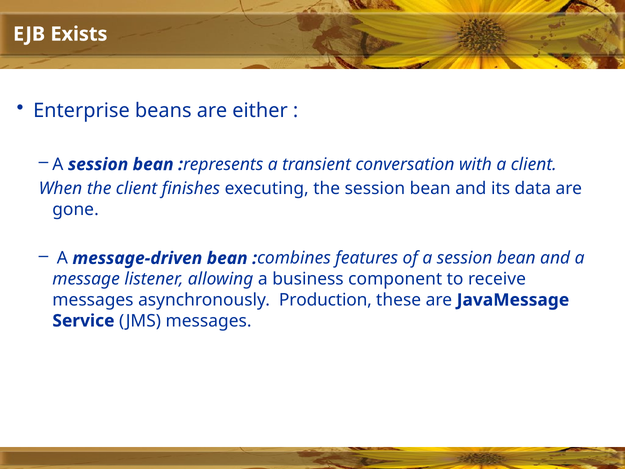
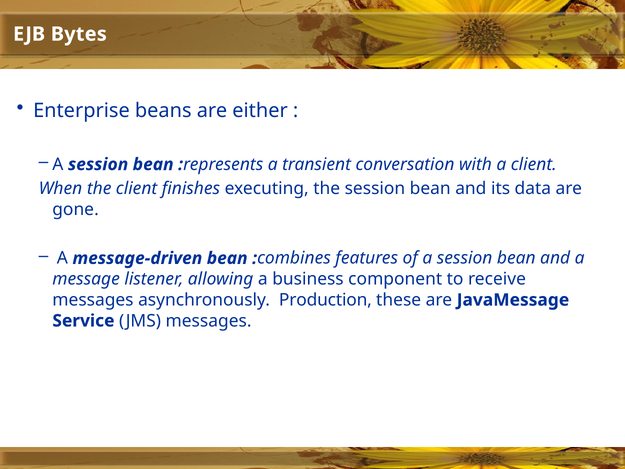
Exists: Exists -> Bytes (79, 34)
